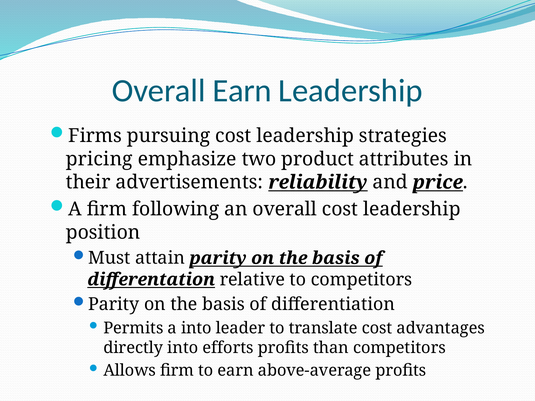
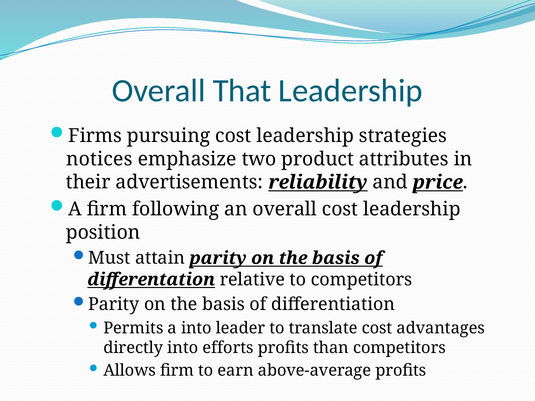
Overall Earn: Earn -> That (242, 91)
pricing: pricing -> notices (99, 159)
